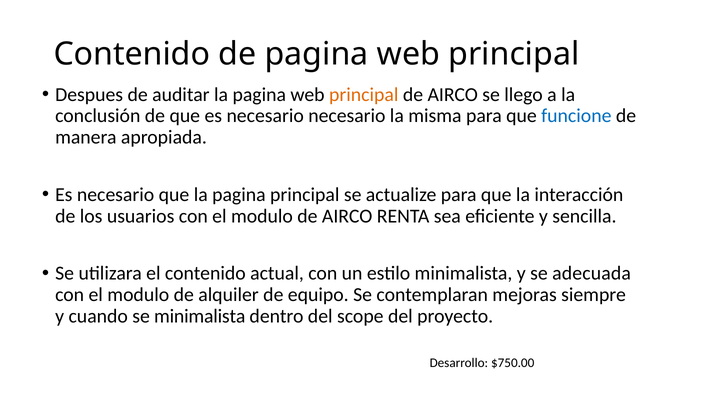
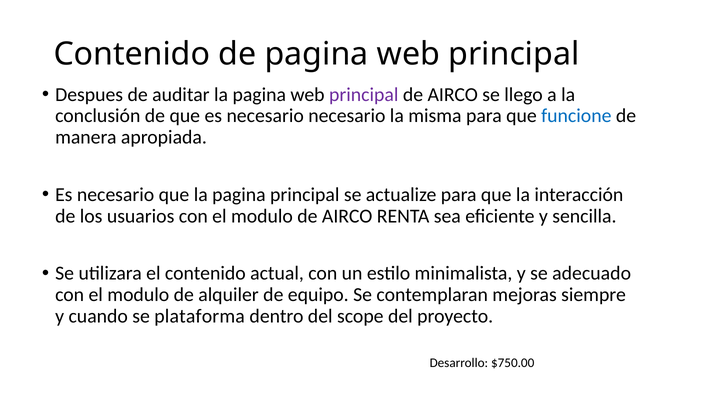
principal colour: orange -> purple (364, 95)
adecuada: adecuada -> adecuado (592, 273)
se minimalista: minimalista -> plataforma (200, 316)
